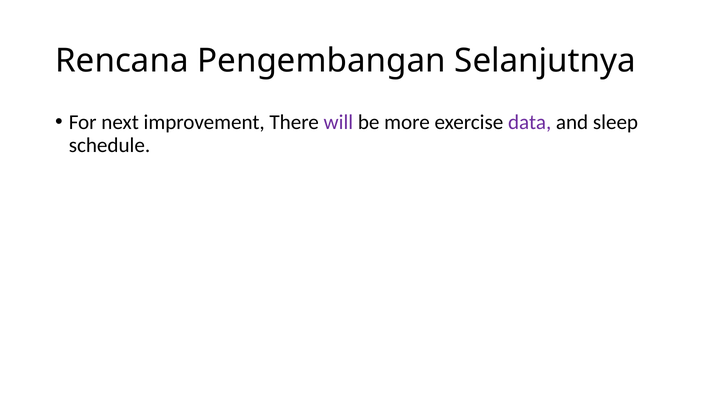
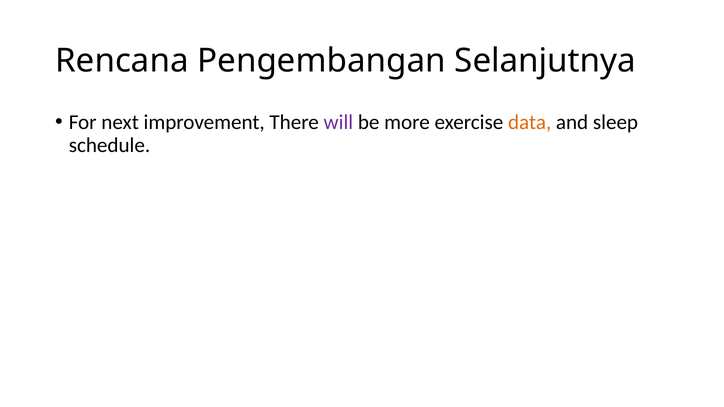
data colour: purple -> orange (530, 122)
